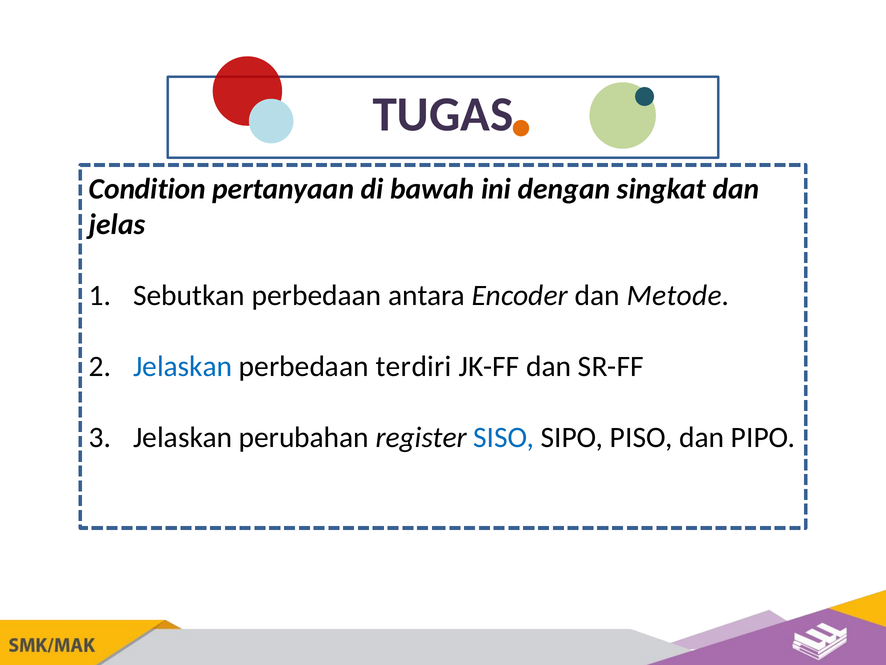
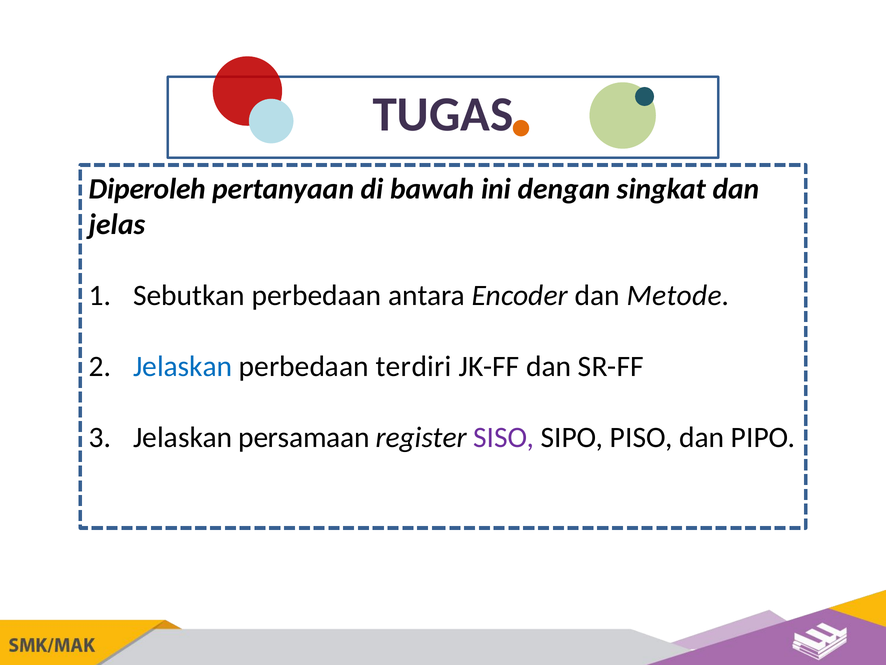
Condition: Condition -> Diperoleh (147, 189)
perubahan: perubahan -> persamaan (304, 437)
SISO colour: blue -> purple (504, 437)
